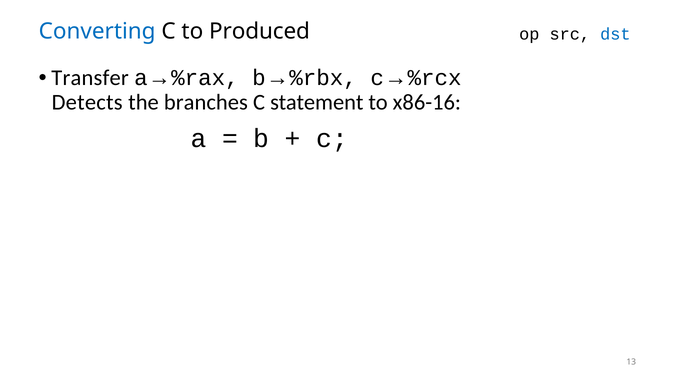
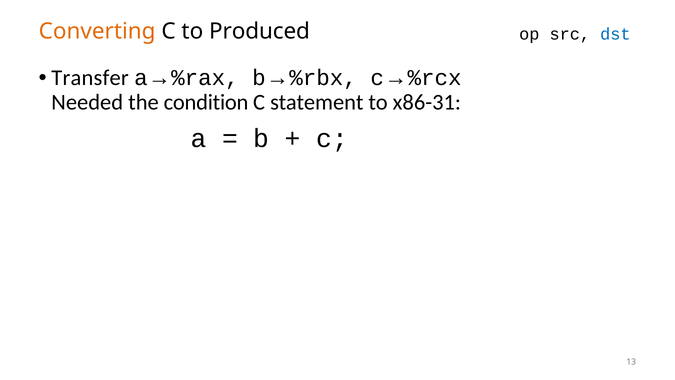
Converting colour: blue -> orange (97, 31)
Detects: Detects -> Needed (87, 102)
branches: branches -> condition (206, 102)
x86-16: x86-16 -> x86-31 (427, 102)
